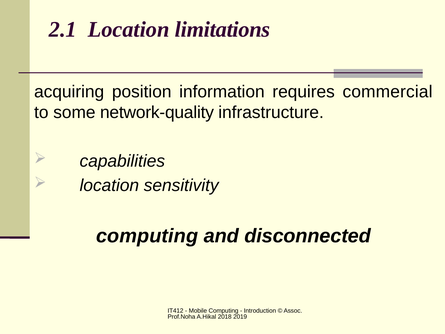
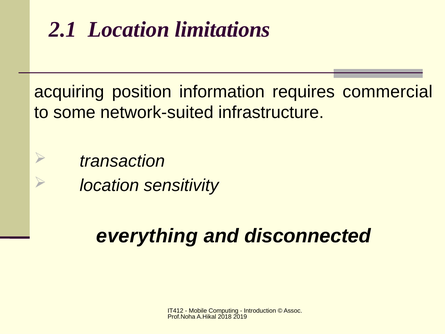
network-quality: network-quality -> network-suited (157, 112)
capabilities: capabilities -> transaction (122, 161)
computing: computing -> everything (147, 236)
